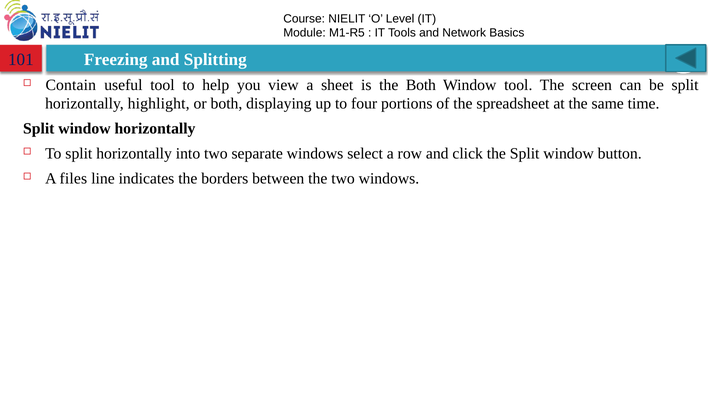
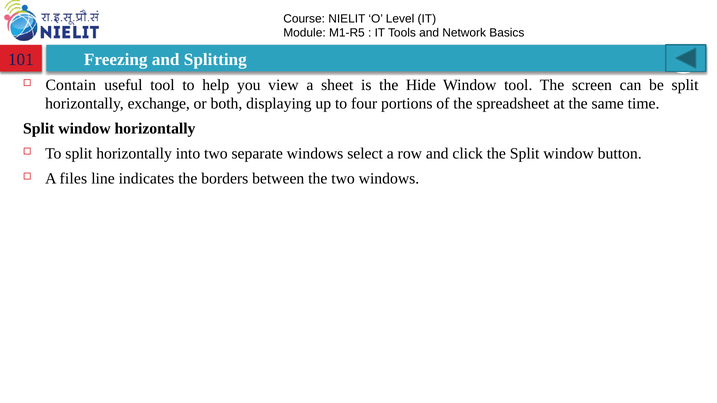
the Both: Both -> Hide (421, 85)
highlight: highlight -> exchange (159, 104)
